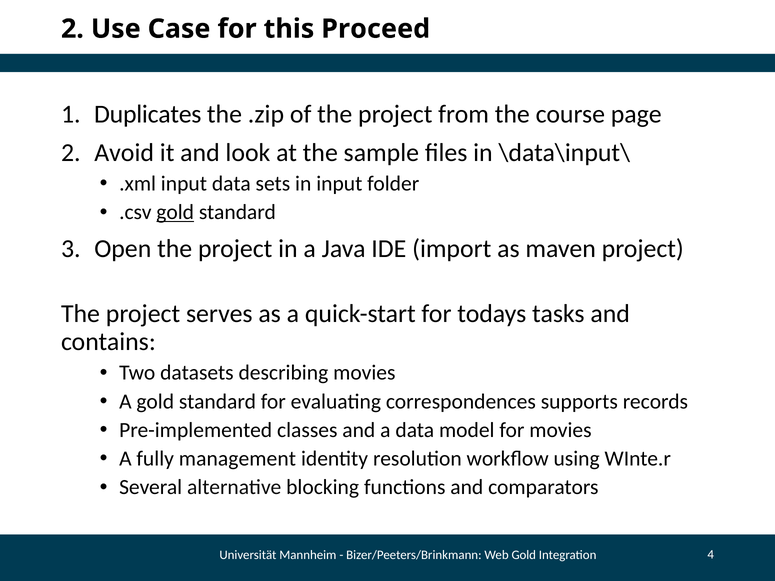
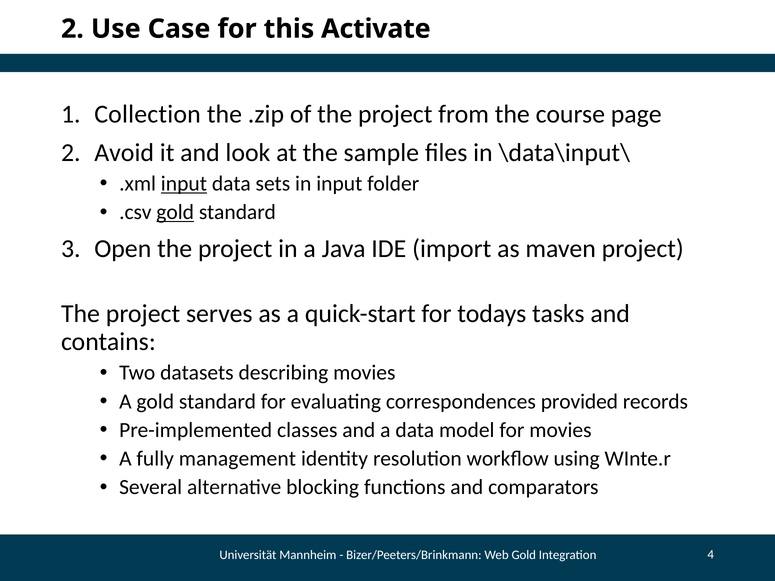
Proceed: Proceed -> Activate (376, 29)
Duplicates: Duplicates -> Collection (148, 114)
input underline: none -> present (184, 184)
supports: supports -> provided (579, 402)
